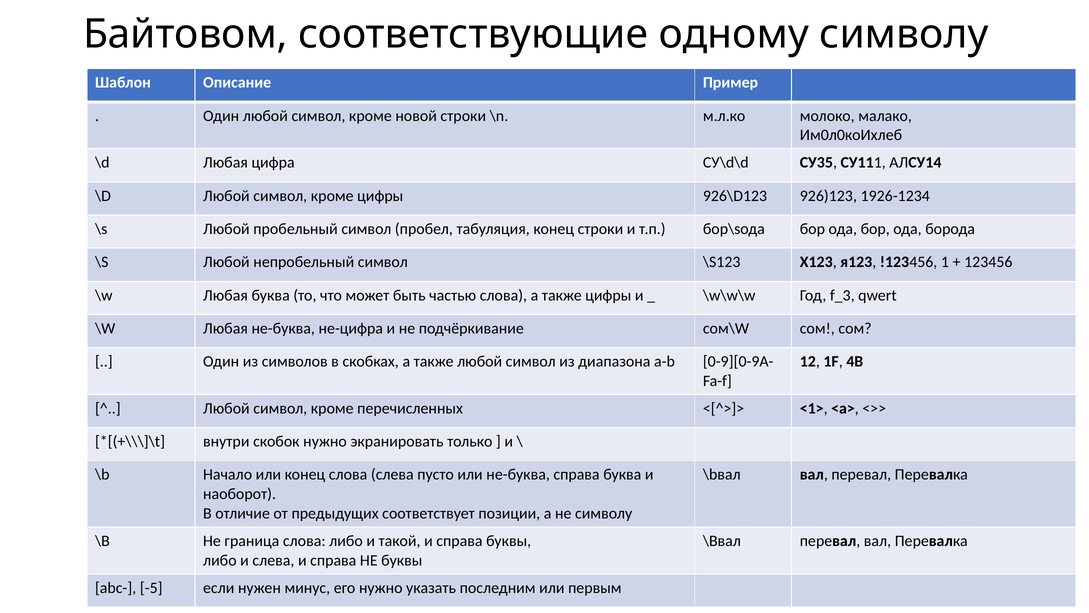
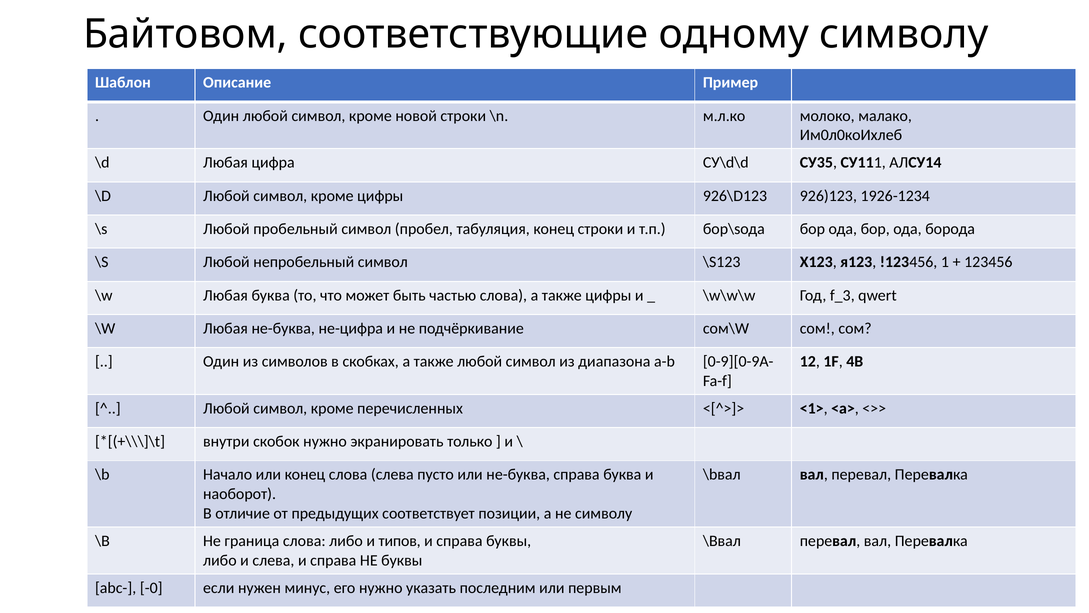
такой: такой -> типов (400, 541)
-5: -5 -> -0 (151, 587)
